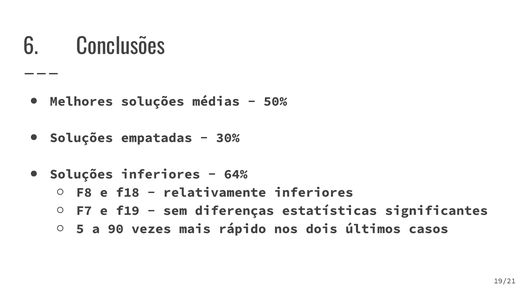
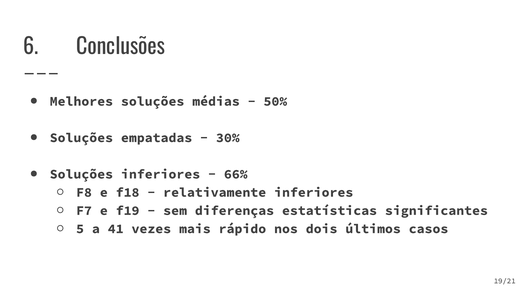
64%: 64% -> 66% (236, 174)
90: 90 -> 41 (116, 229)
